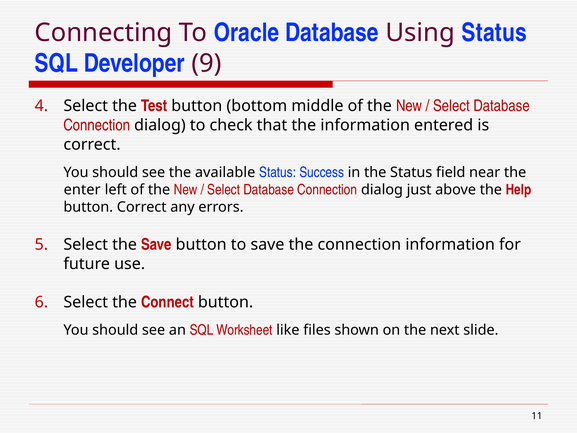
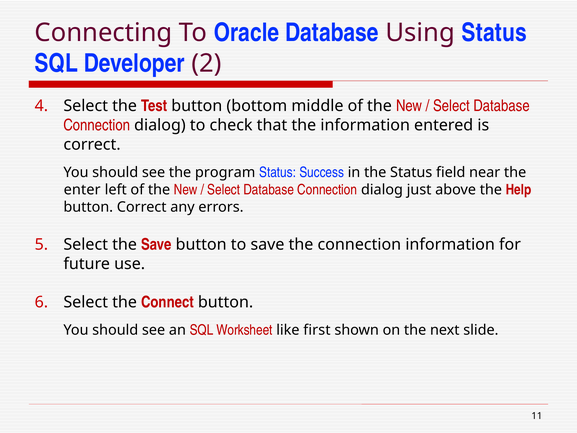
9: 9 -> 2 (207, 63)
available: available -> program (225, 172)
files: files -> first (317, 330)
